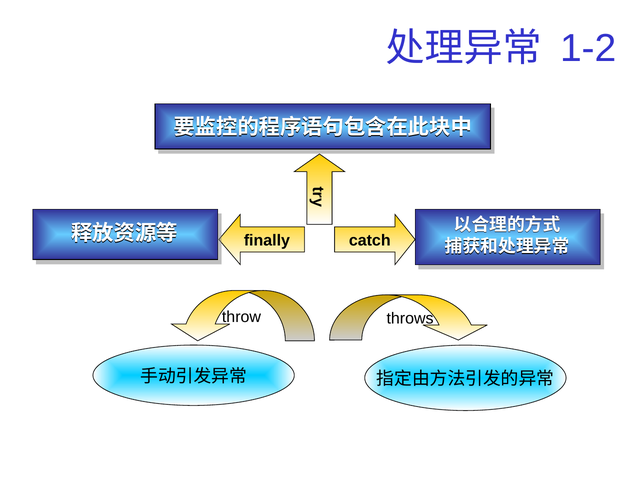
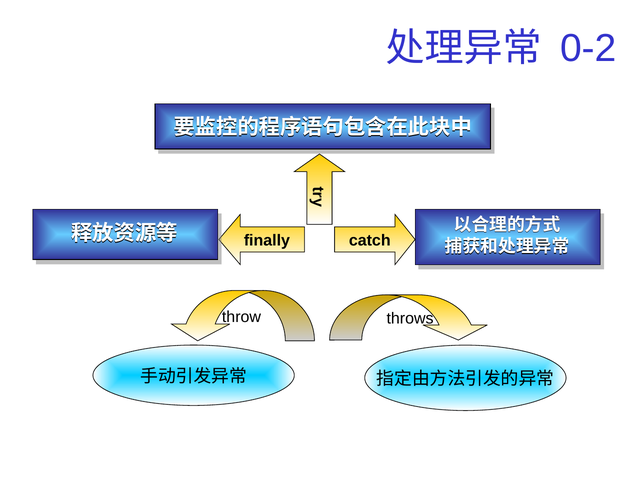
1-2: 1-2 -> 0-2 (588, 49)
